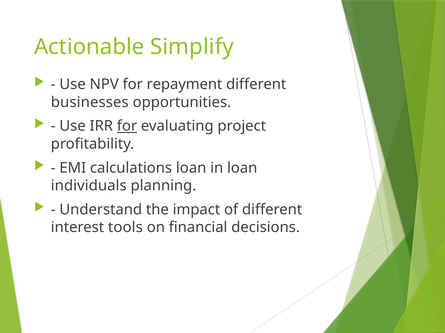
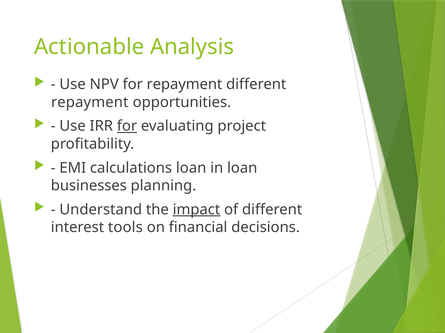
Simplify: Simplify -> Analysis (192, 47)
businesses: businesses -> repayment (90, 102)
individuals: individuals -> businesses (89, 186)
impact underline: none -> present (196, 210)
